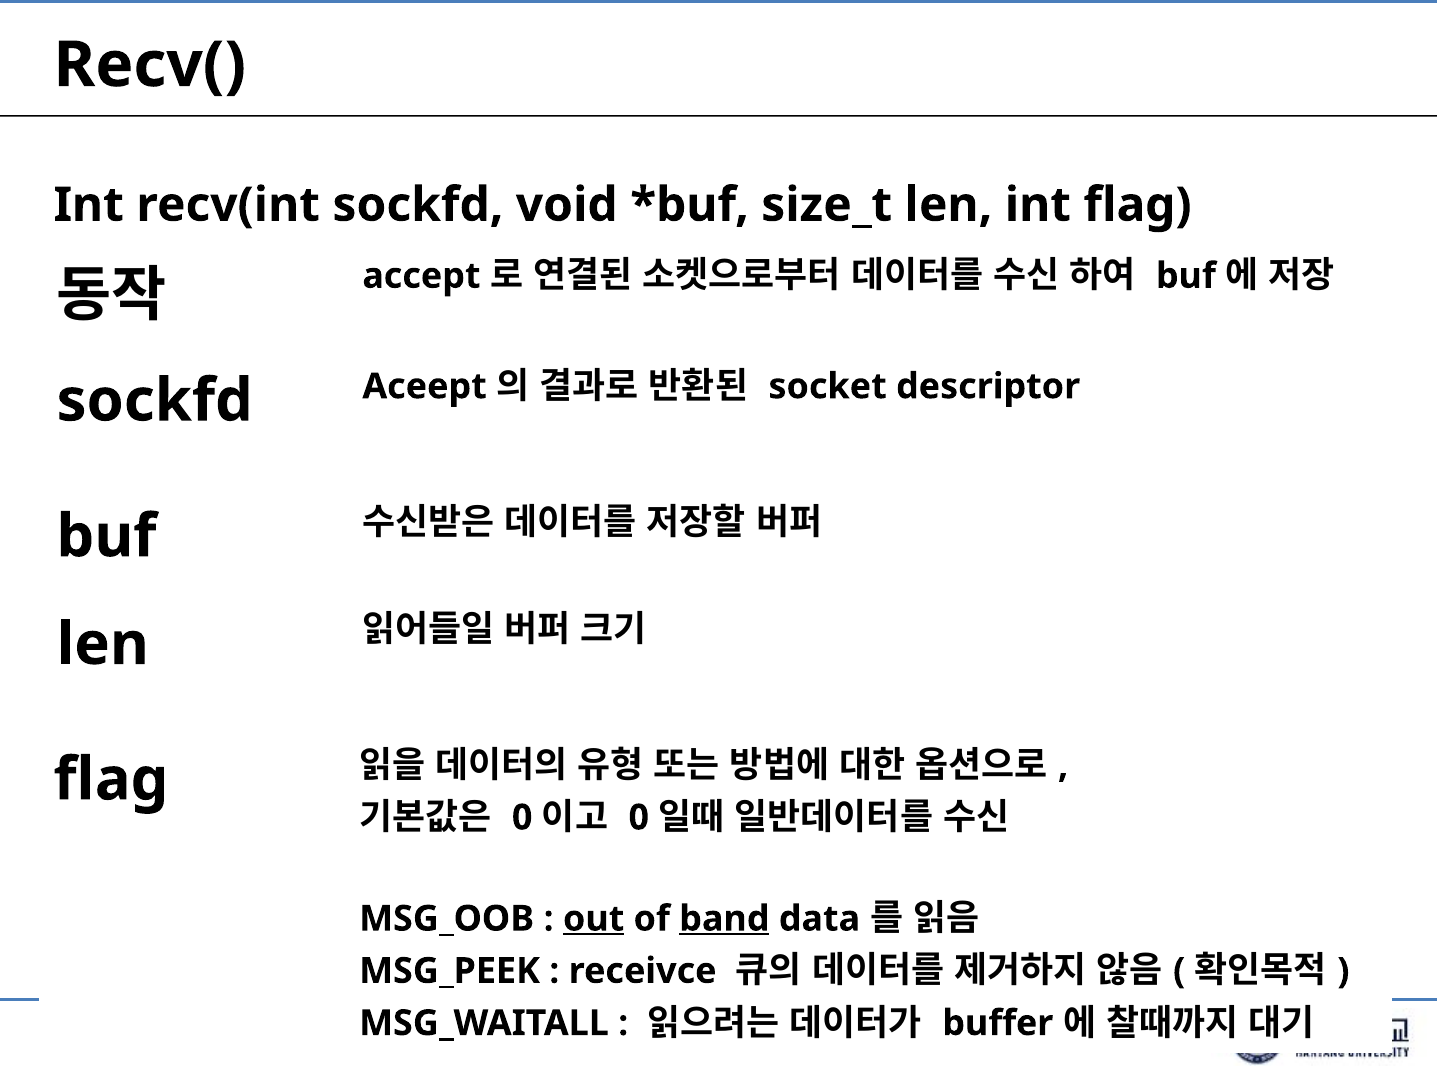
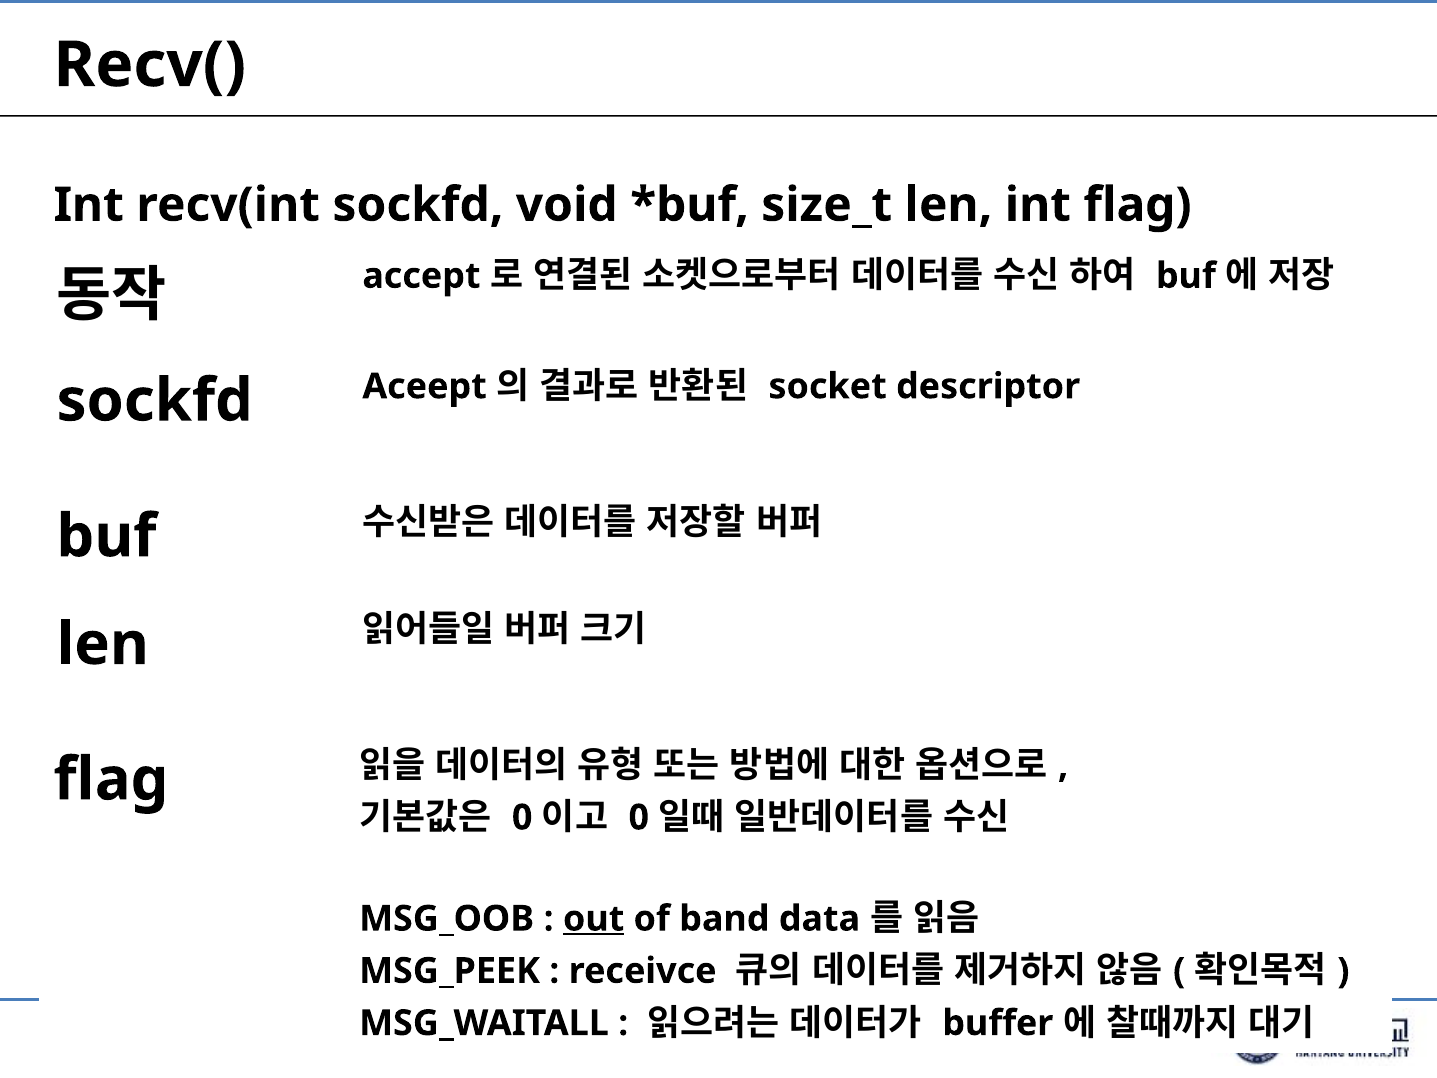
band underline: present -> none (724, 919)
